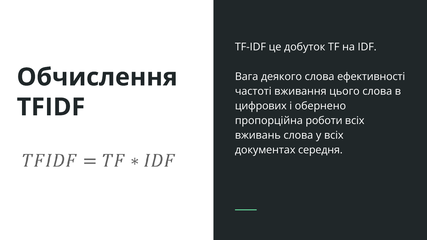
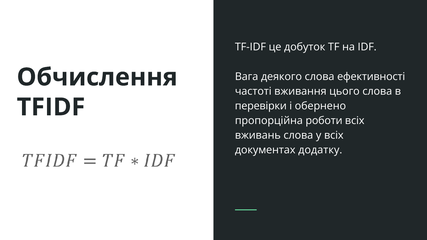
цифрових: цифрових -> перевірки (261, 106)
середня: середня -> додатку (320, 150)
